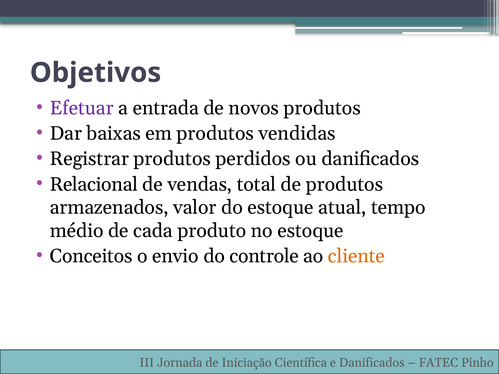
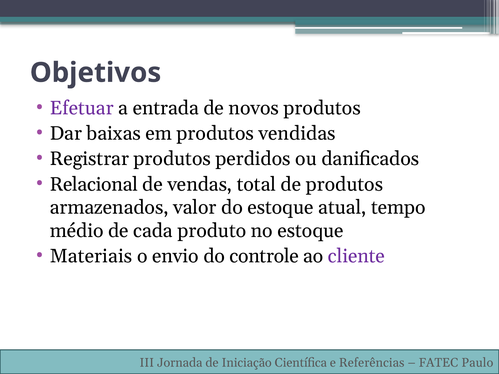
Conceitos: Conceitos -> Materiais (91, 256)
cliente colour: orange -> purple (356, 256)
e Danificados: Danificados -> Referências (372, 363)
Pinho: Pinho -> Paulo (477, 363)
